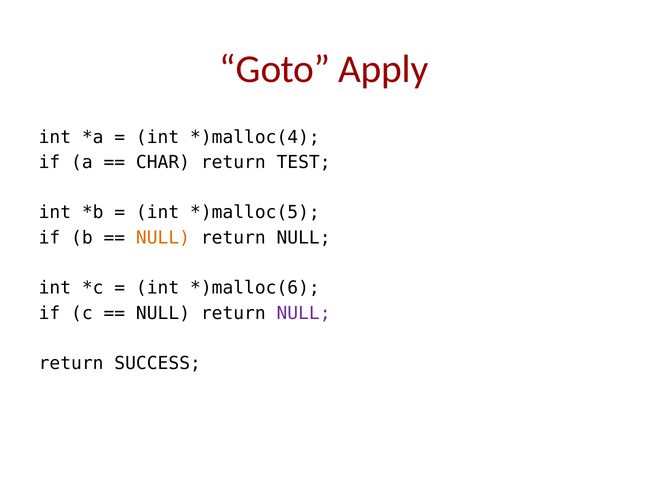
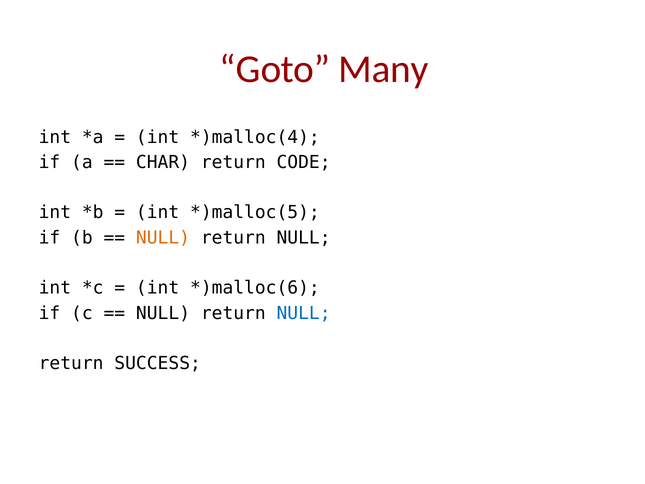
Apply: Apply -> Many (383, 69)
TEST: TEST -> CODE (304, 162)
NULL colour: purple -> blue (304, 313)
